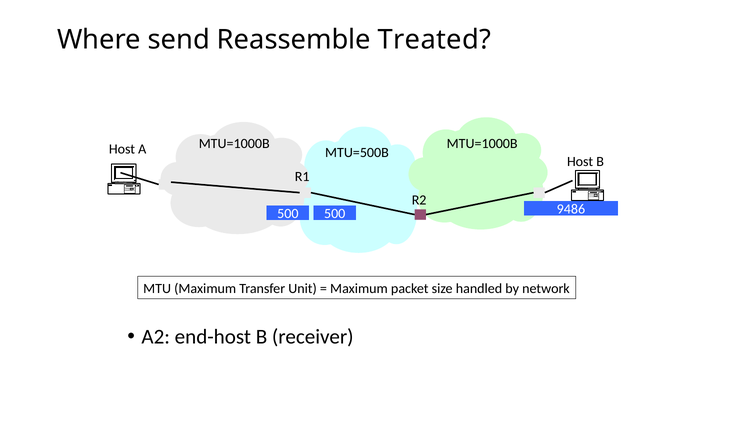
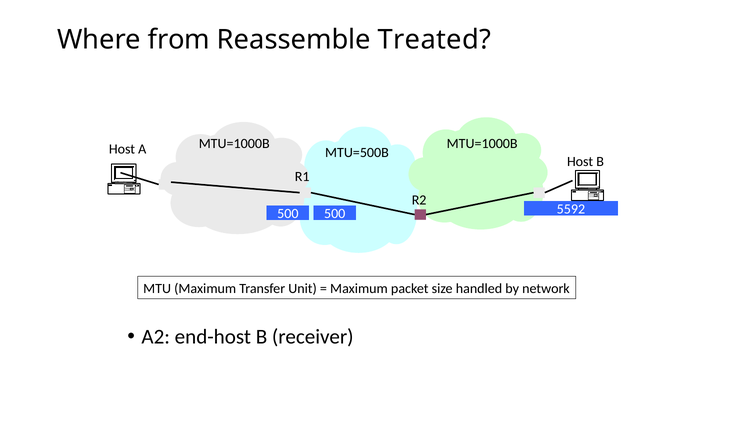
send: send -> from (179, 40)
9486: 9486 -> 5592 (571, 209)
